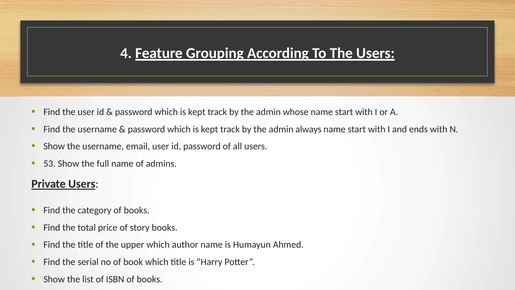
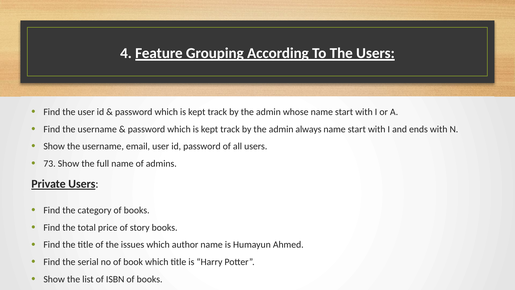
53: 53 -> 73 (50, 163)
upper: upper -> issues (133, 245)
